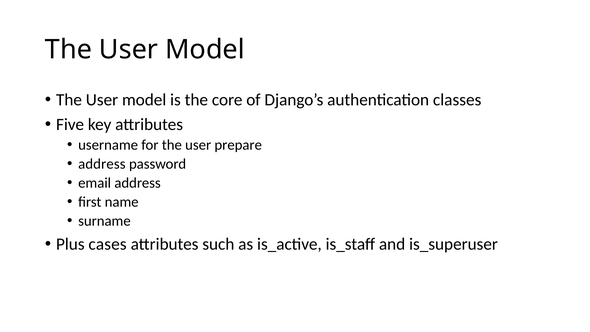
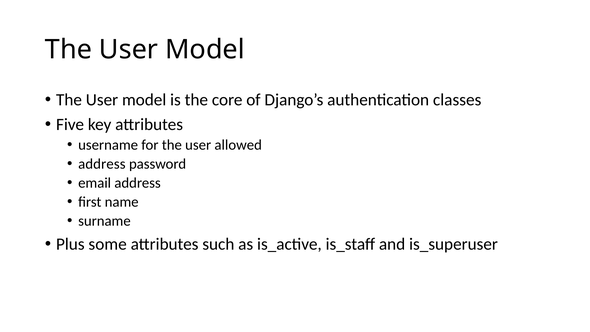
prepare: prepare -> allowed (238, 145)
cases: cases -> some (108, 244)
